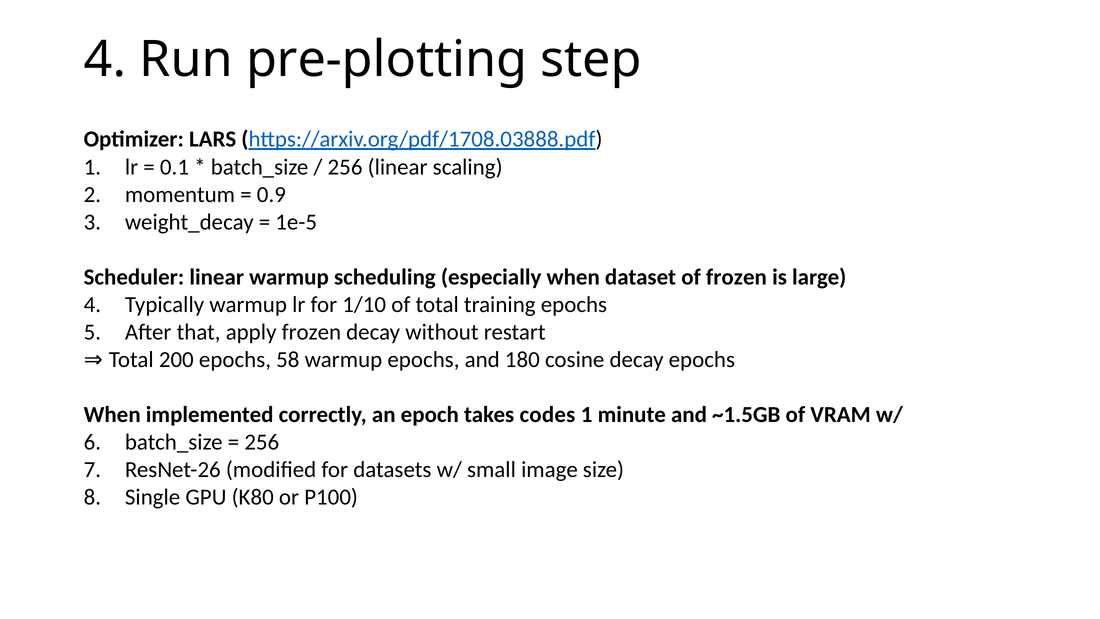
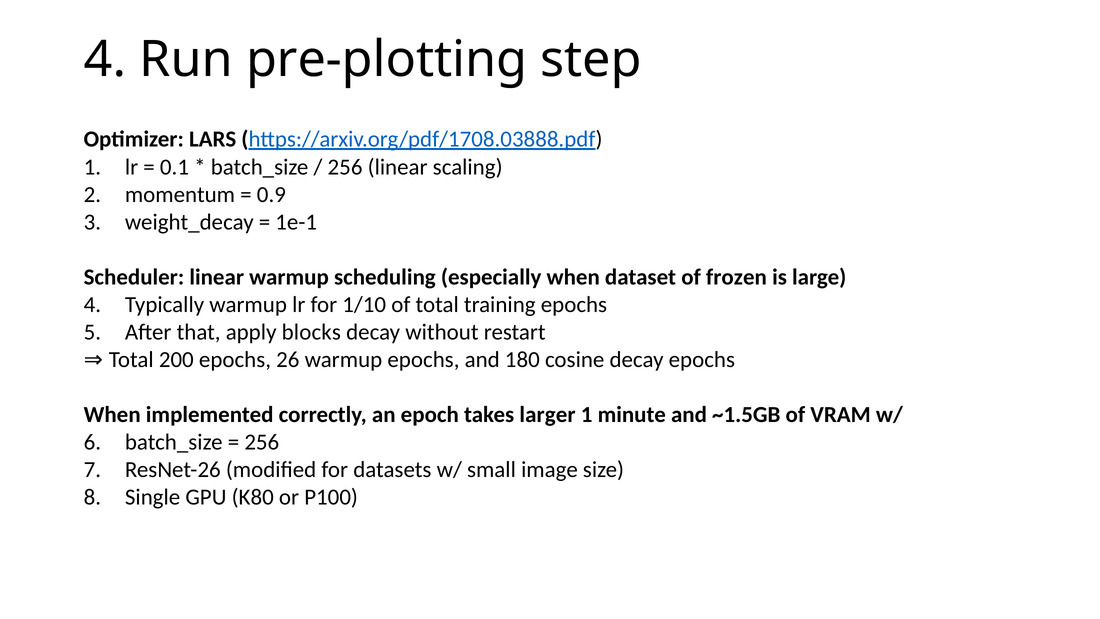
1e-5: 1e-5 -> 1e-1 (296, 222)
apply frozen: frozen -> blocks (311, 332)
58: 58 -> 26 (288, 360)
codes: codes -> larger (547, 415)
